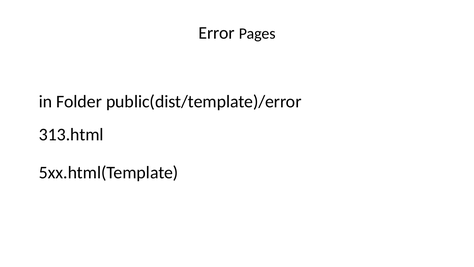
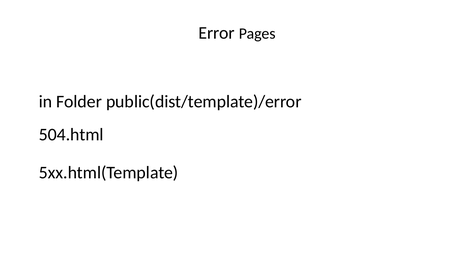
313.html: 313.html -> 504.html (71, 134)
